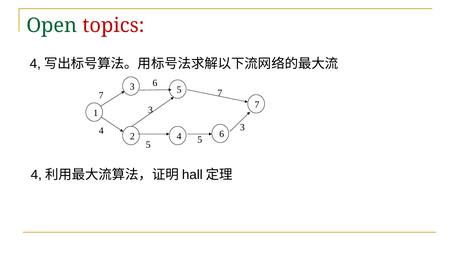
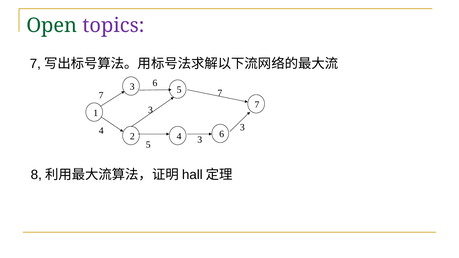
topics colour: red -> purple (114, 26)
4: 4 -> 7 (35, 64)
5: 5 -> 3 (200, 140)
4: 4 -> 8 (36, 175)
